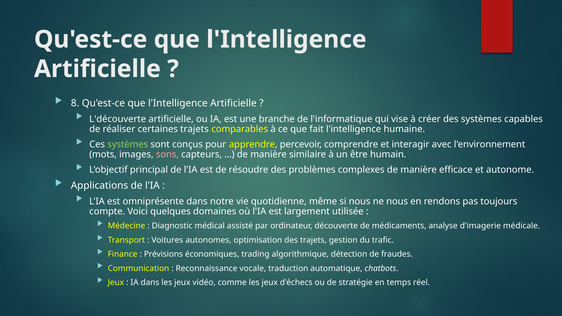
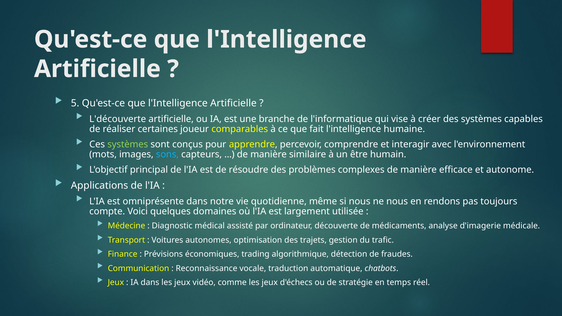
8: 8 -> 5 (75, 103)
certaines trajets: trajets -> joueur (195, 129)
sons colour: pink -> light blue (167, 155)
